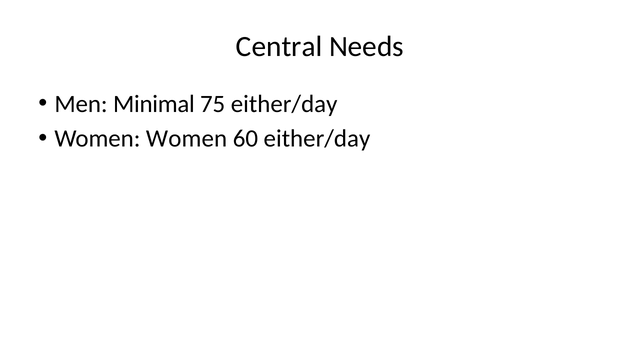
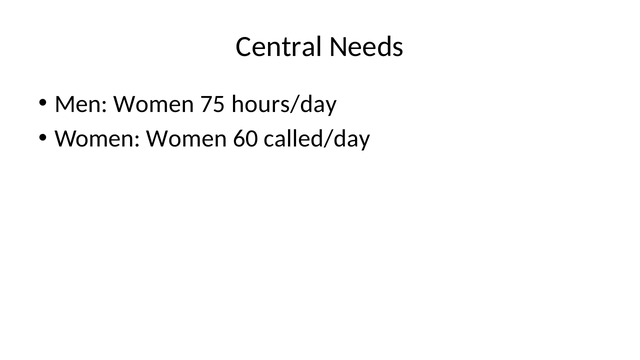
Men Minimal: Minimal -> Women (154, 104)
75 either/day: either/day -> hours/day (284, 104)
60 either/day: either/day -> called/day (317, 139)
